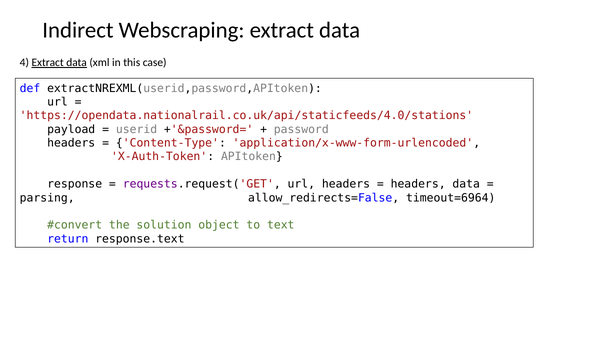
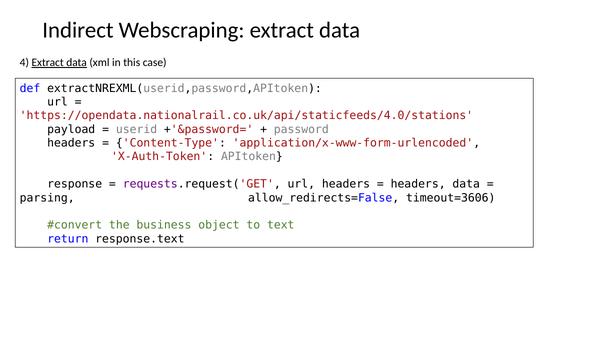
timeout=6964: timeout=6964 -> timeout=3606 (451, 198)
solution: solution -> business (164, 225)
